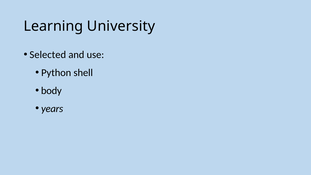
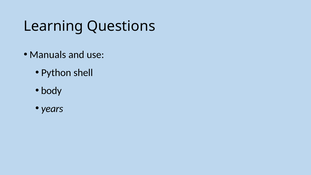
University: University -> Questions (121, 26)
Selected: Selected -> Manuals (48, 55)
